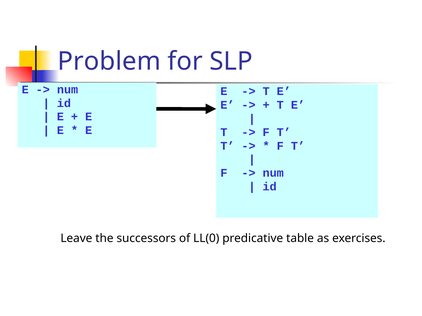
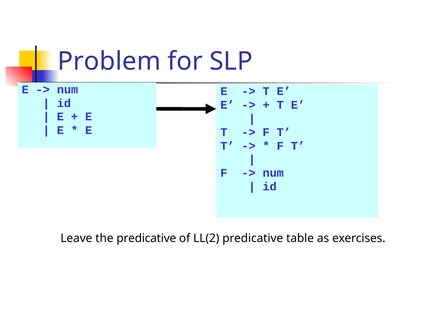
the successors: successors -> predicative (146, 239)
LL(0: LL(0 -> LL(2 (206, 239)
